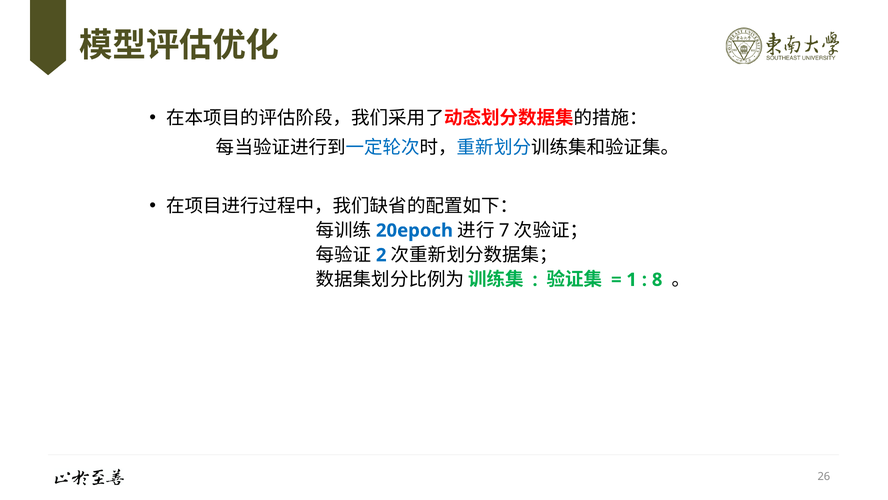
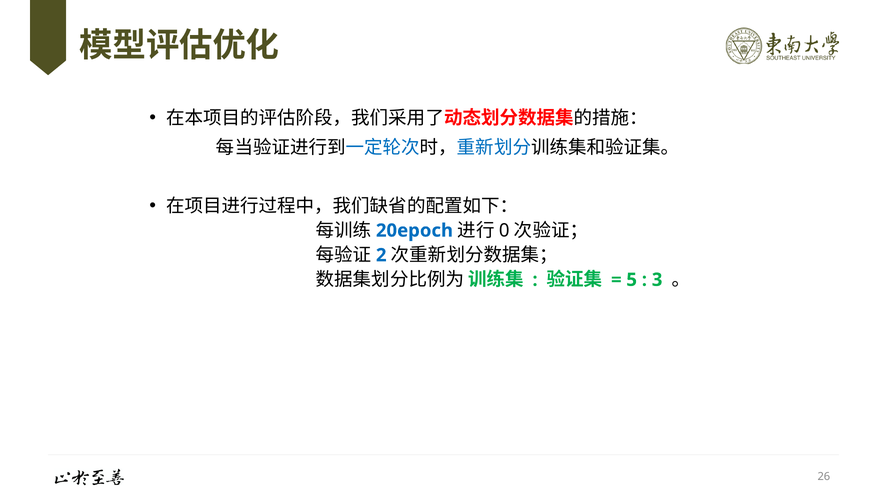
7: 7 -> 0 (504, 230)
1: 1 -> 5 (632, 280)
8: 8 -> 3 (657, 280)
